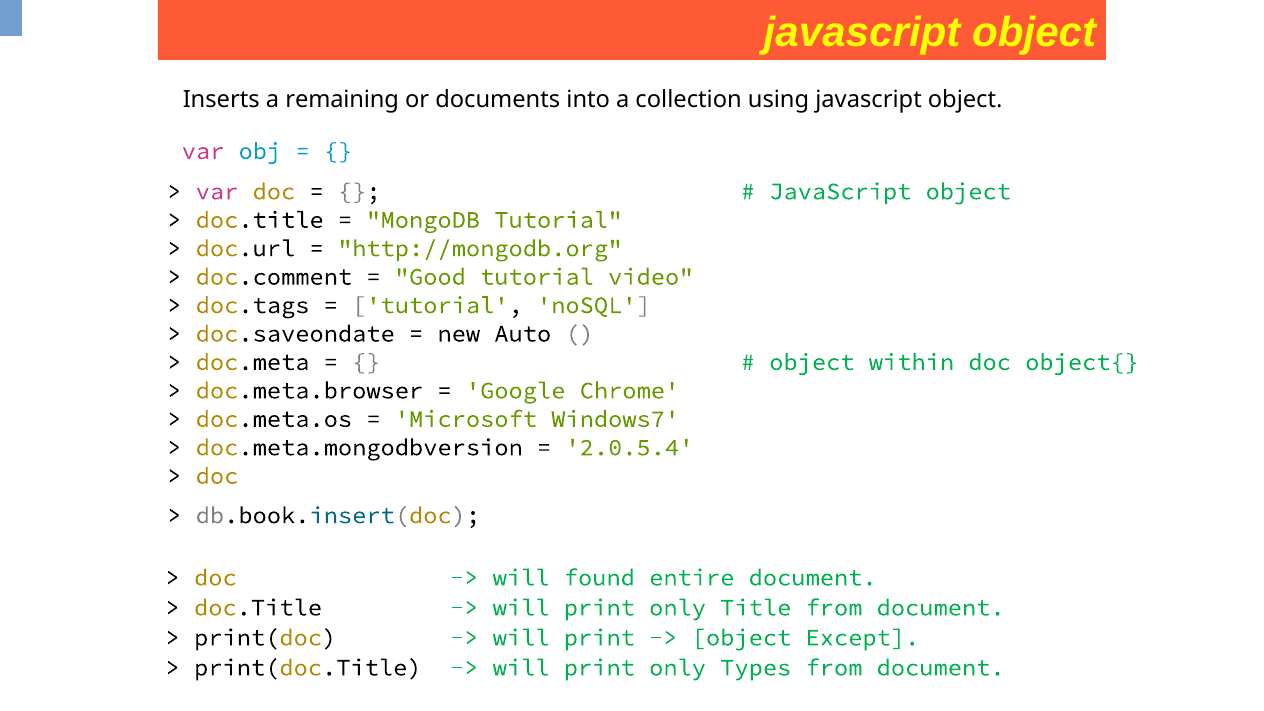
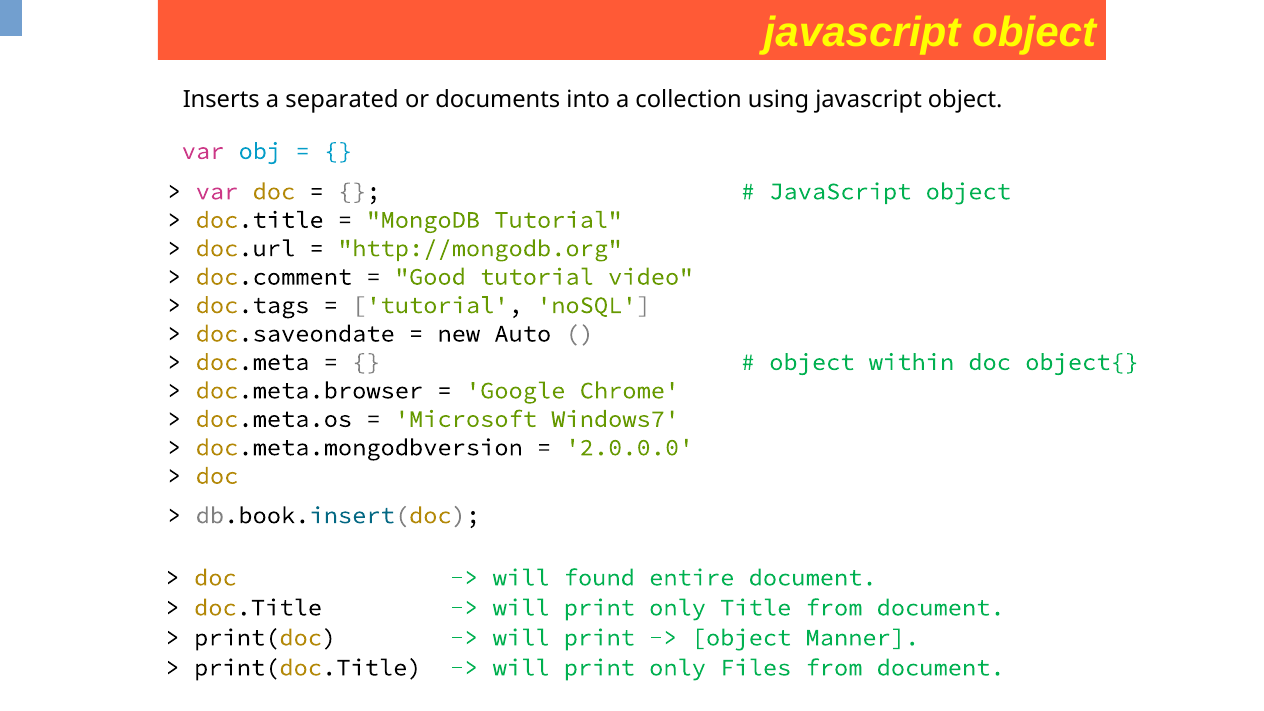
remaining: remaining -> separated (342, 100)
2.0.5.4: 2.0.5.4 -> 2.0.0.0 (629, 447)
Except: Except -> Manner (862, 638)
Types: Types -> Files (756, 668)
